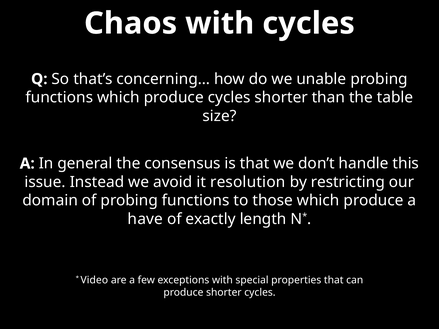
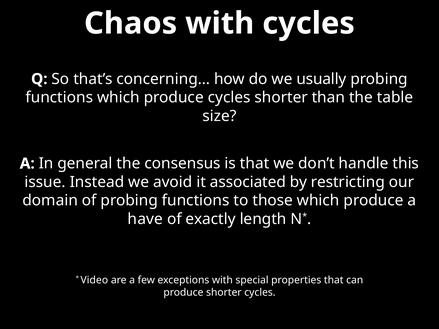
unable: unable -> usually (321, 79)
resolution: resolution -> associated (248, 182)
